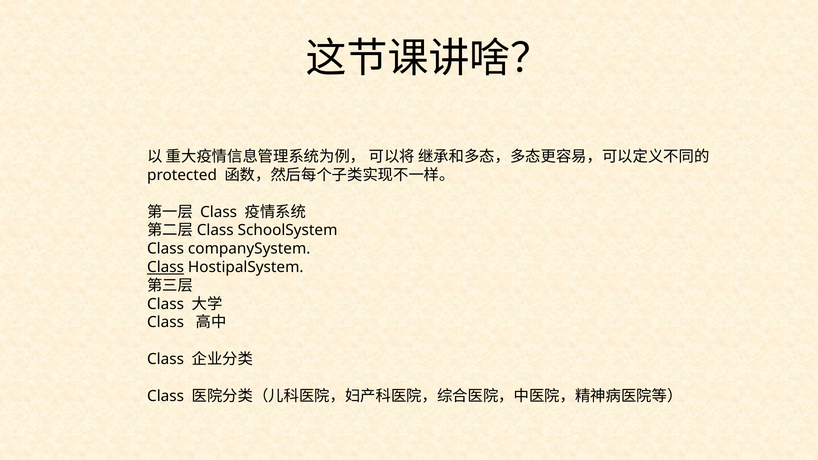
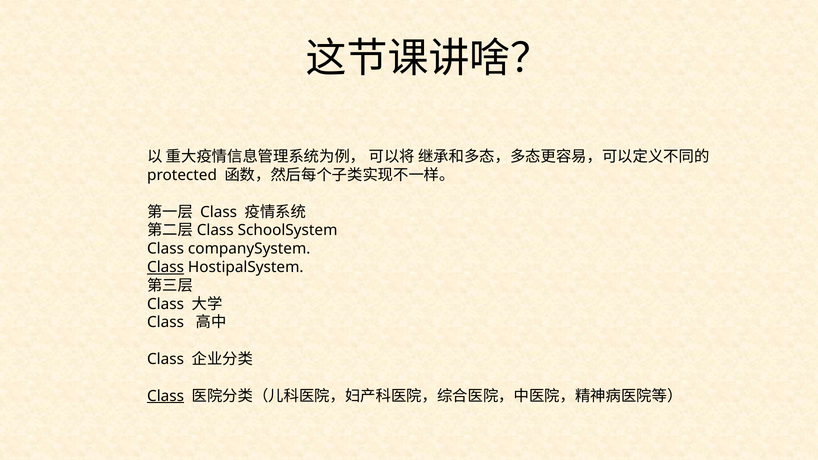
Class underline: none -> present (166, 396)
